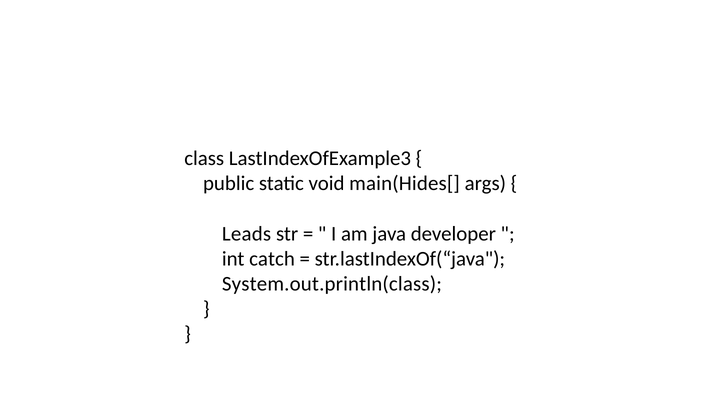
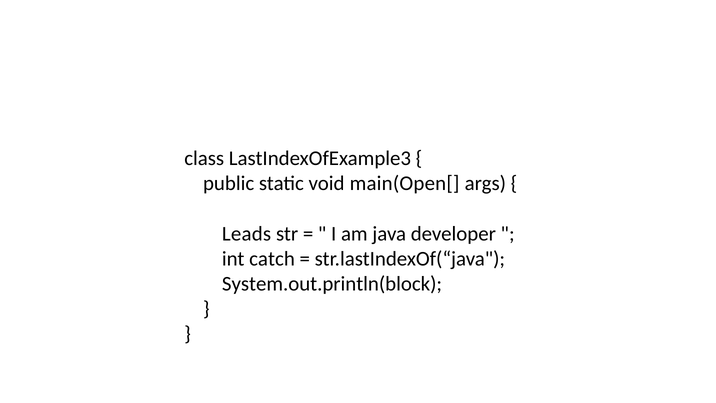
main(Hides[: main(Hides[ -> main(Open[ (405, 183)
System.out.println(class: System.out.println(class -> System.out.println(block (332, 284)
